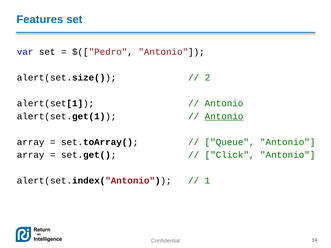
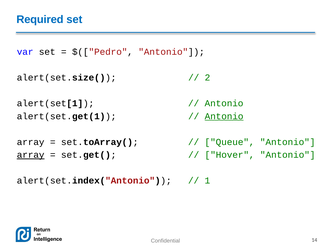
Features: Features -> Required (40, 19)
array underline: none -> present (31, 155)
Click: Click -> Hover (230, 155)
